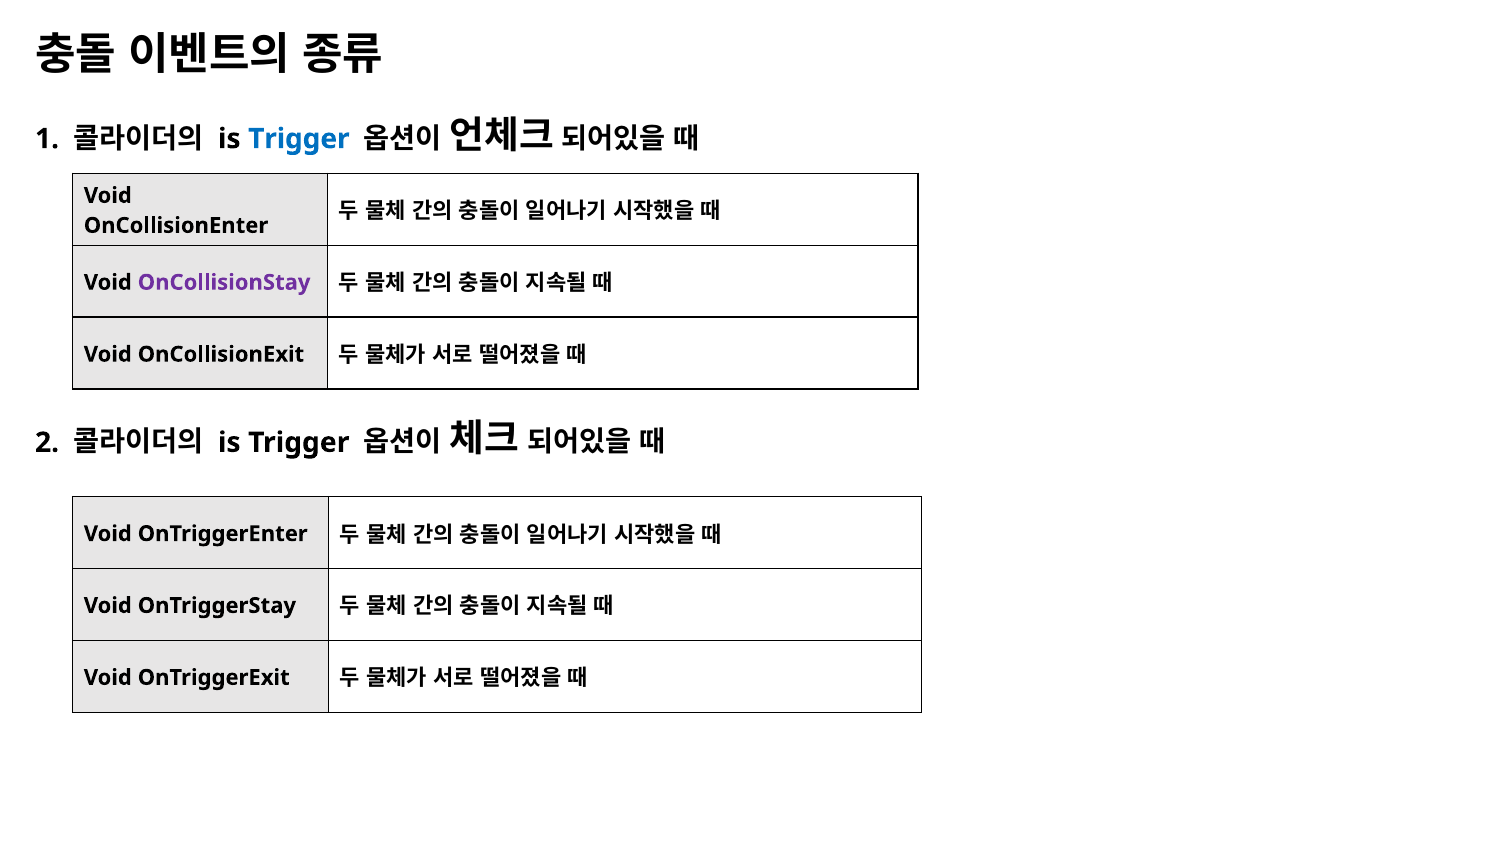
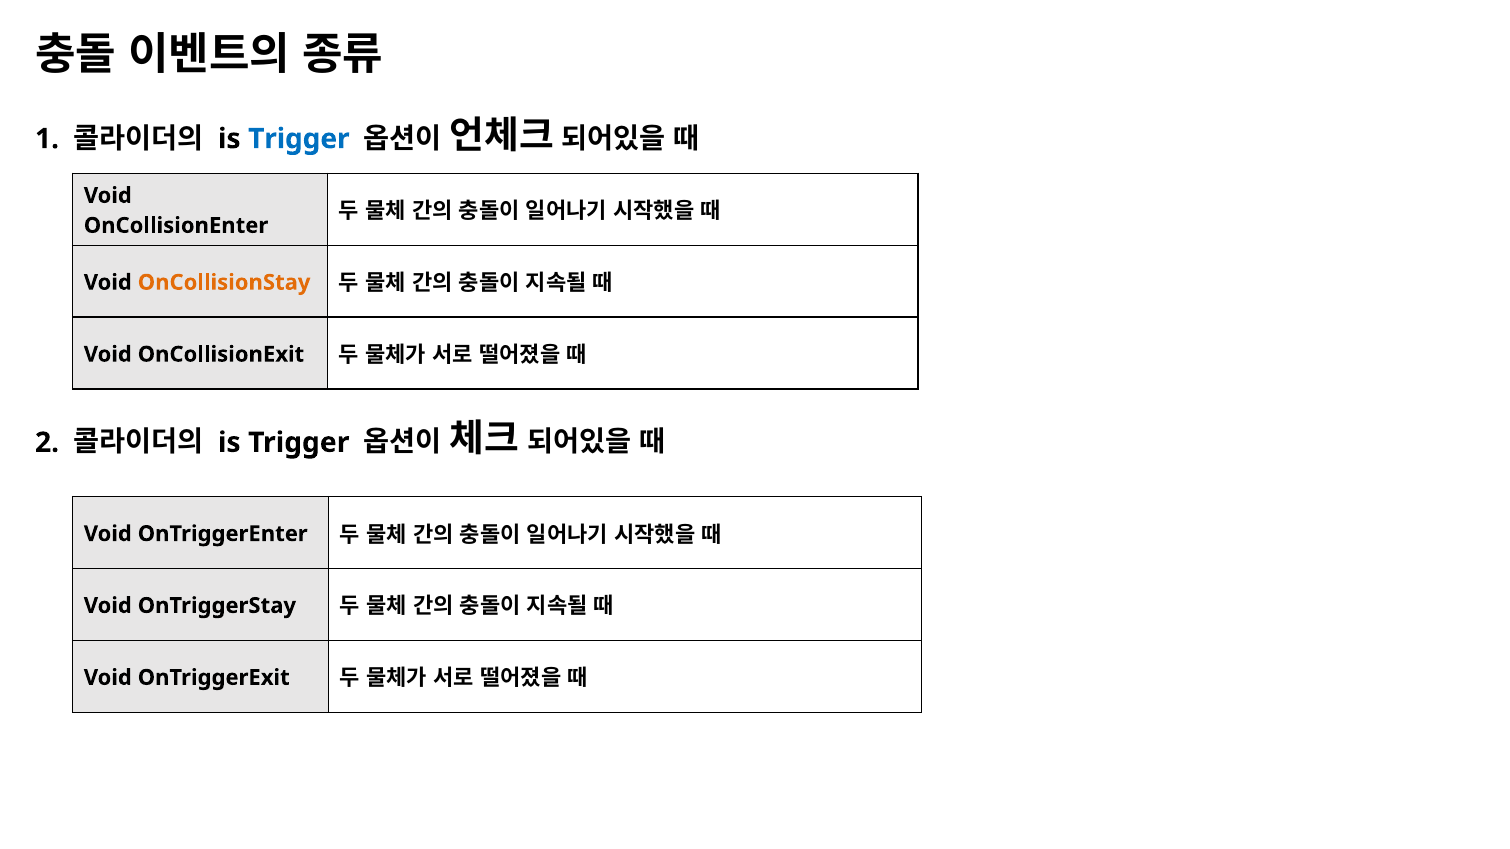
OnCollisionStay colour: purple -> orange (224, 283)
